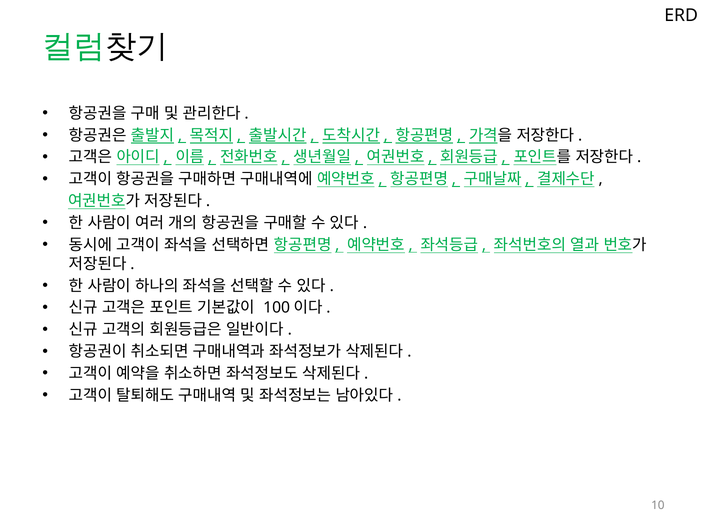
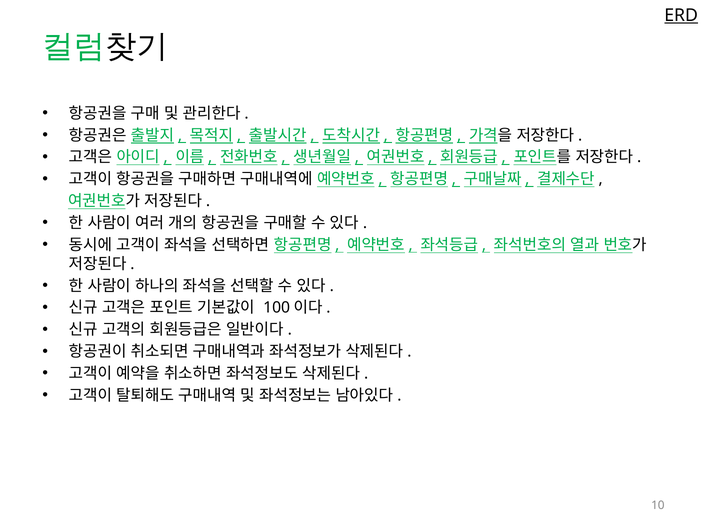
ERD underline: none -> present (681, 15)
